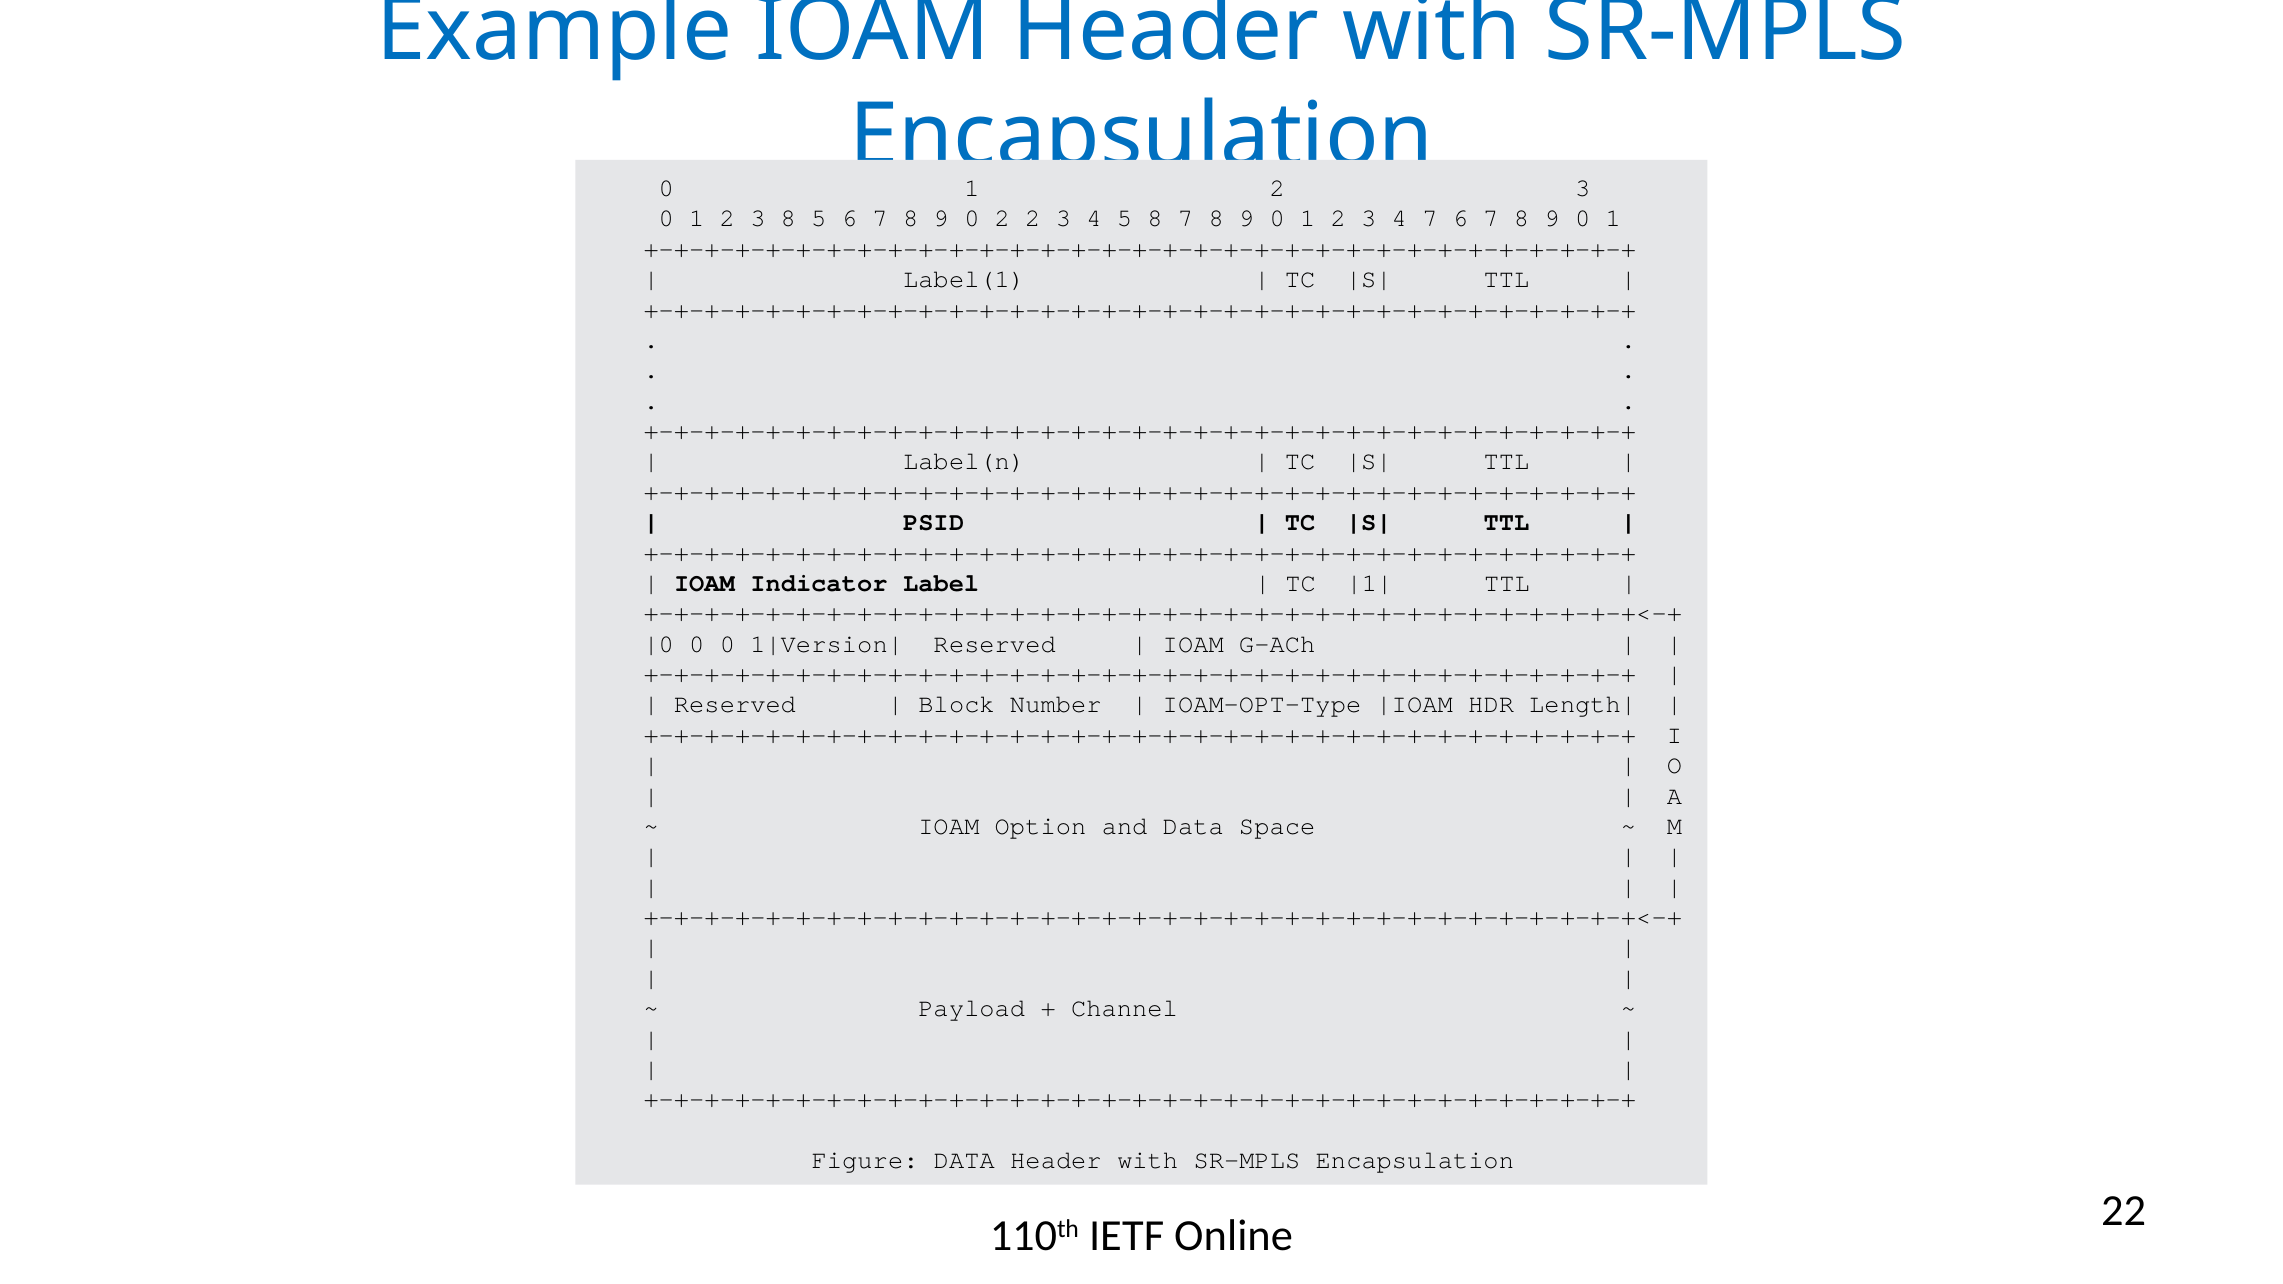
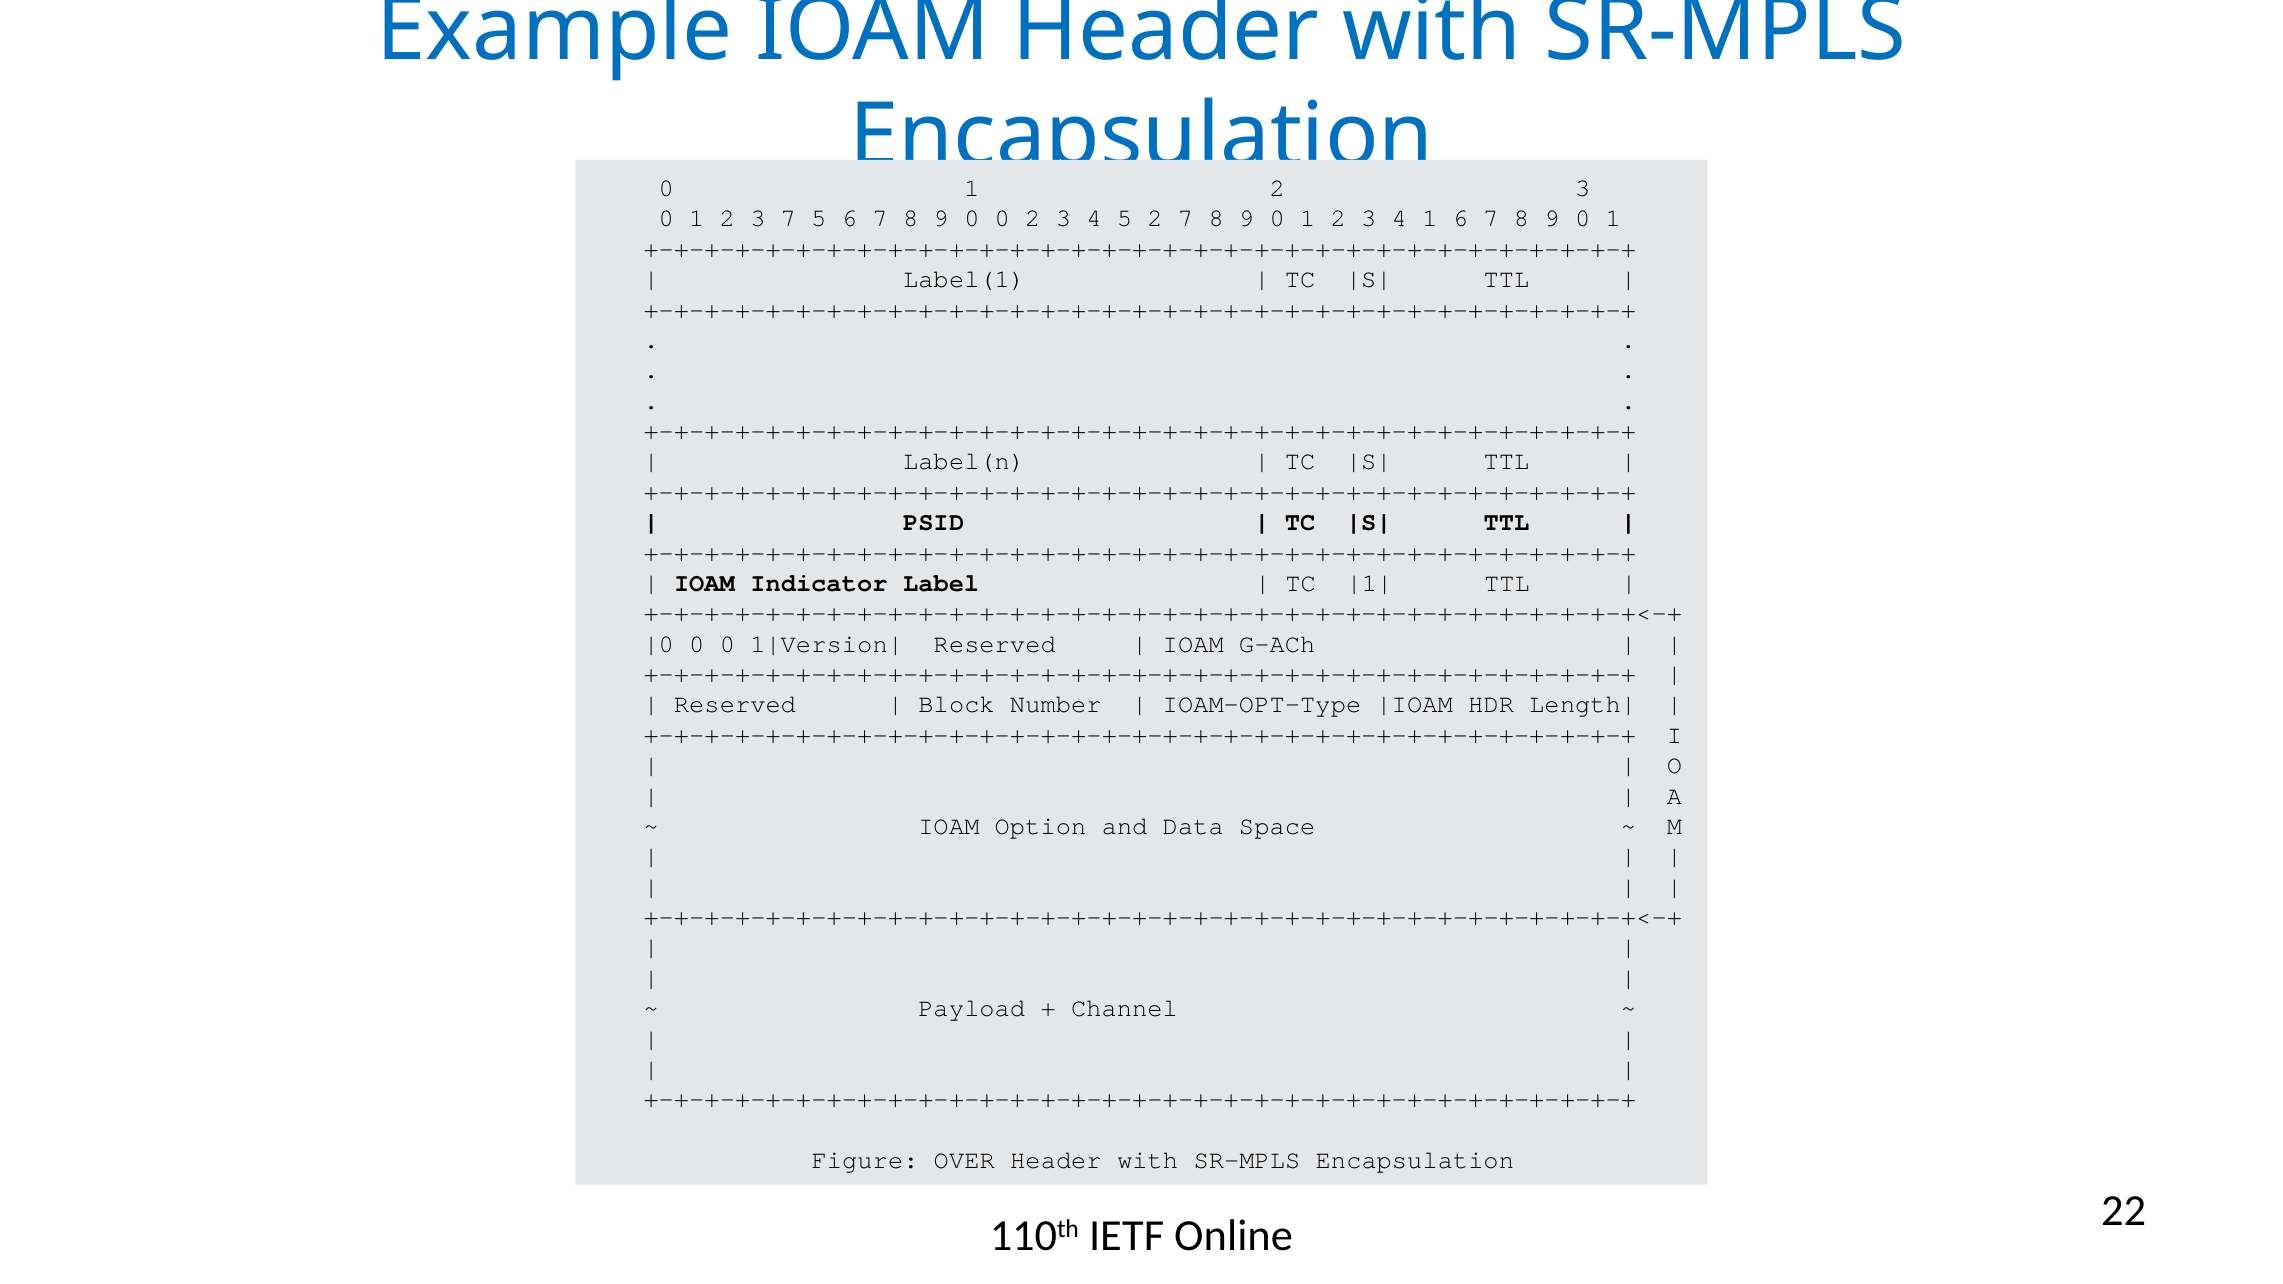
3 8: 8 -> 7 (788, 219)
9 0 2: 2 -> 0 (1002, 219)
5 8: 8 -> 2 (1155, 219)
4 7: 7 -> 1 (1430, 219)
Figure DATA: DATA -> OVER (964, 1160)
